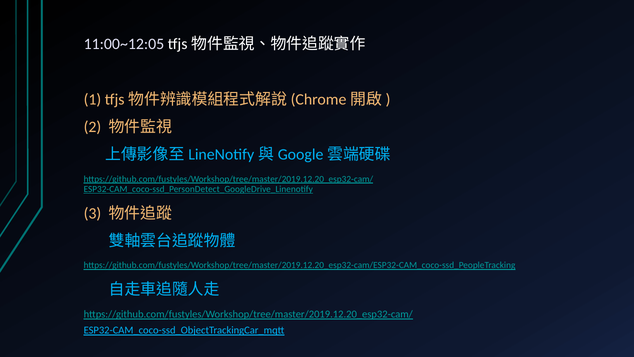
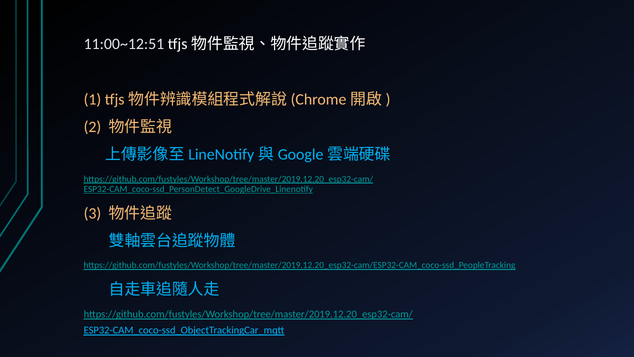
11:00~12:05: 11:00~12:05 -> 11:00~12:51 (124, 44)
